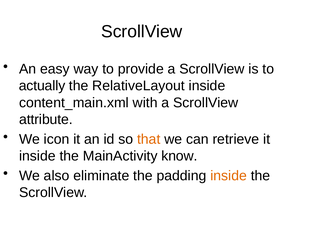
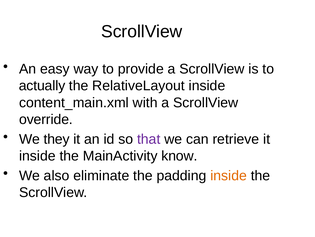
attribute: attribute -> override (46, 119)
icon: icon -> they (57, 139)
that colour: orange -> purple (149, 139)
